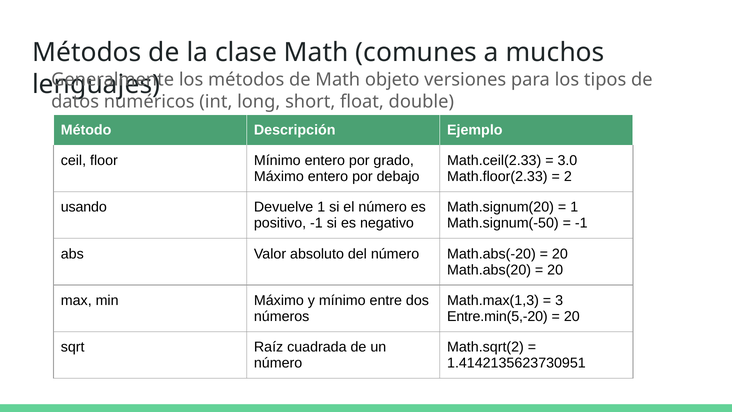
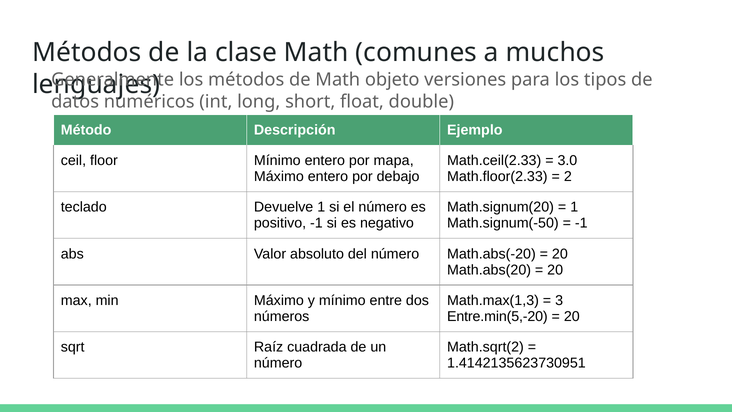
grado: grado -> mapa (394, 161)
usando: usando -> teclado (84, 207)
